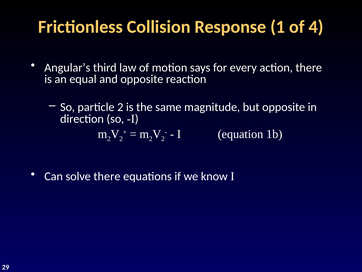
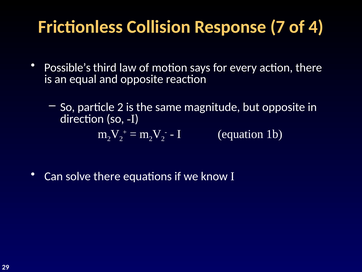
1: 1 -> 7 (278, 27)
Angular’s: Angular’s -> Possible’s (67, 67)
